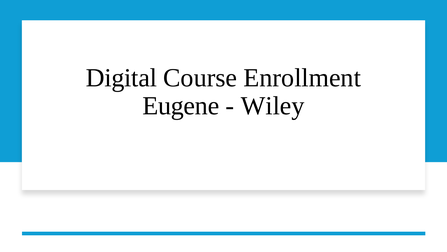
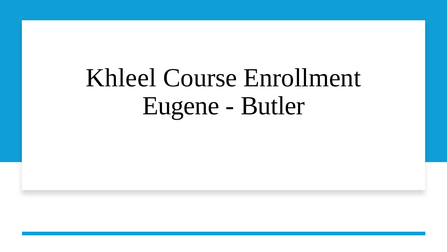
Digital: Digital -> Khleel (121, 78)
Wiley: Wiley -> Butler (273, 106)
